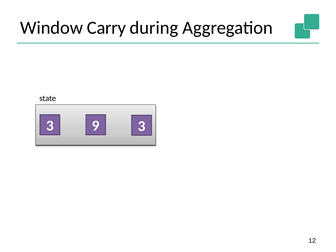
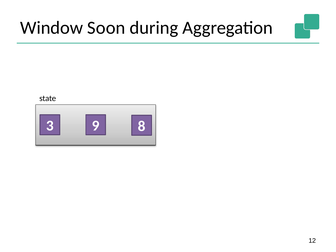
Carry: Carry -> Soon (106, 28)
9 3: 3 -> 8 (142, 126)
